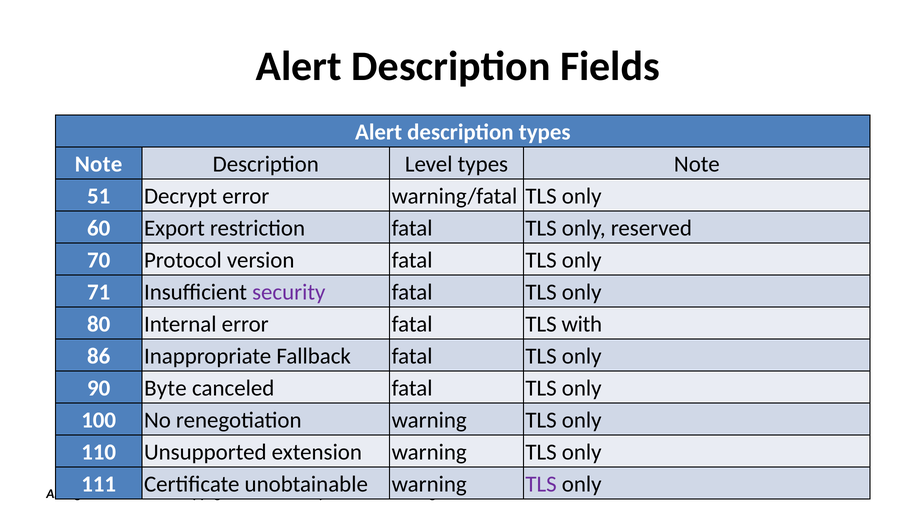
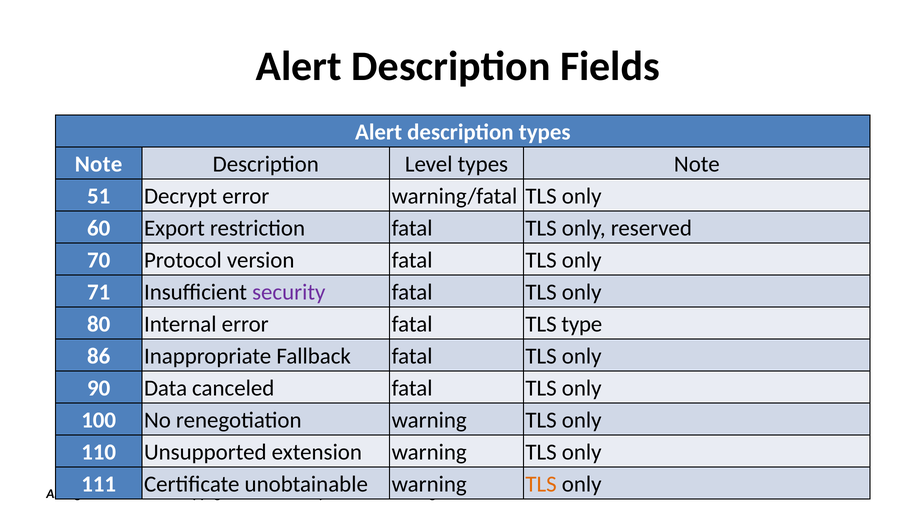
with: with -> type (582, 324)
Byte: Byte -> Data (166, 388)
TLS colour: purple -> orange (541, 484)
